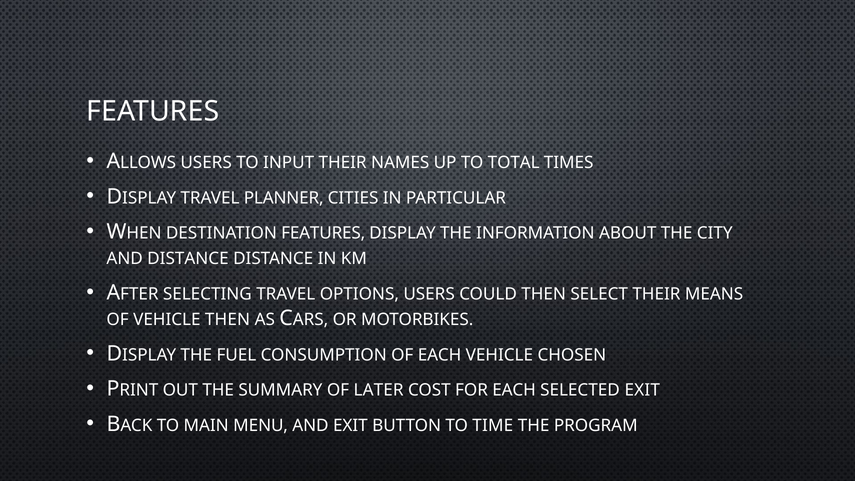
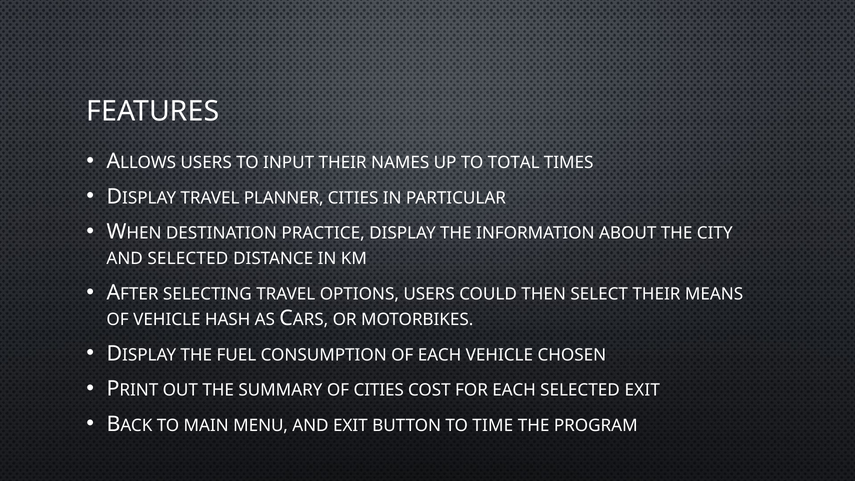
DESTINATION FEATURES: FEATURES -> PRACTICE (323, 233)
AND DISTANCE: DISTANCE -> SELECTED (188, 259)
VEHICLE THEN: THEN -> HASH (228, 320)
OF LATER: LATER -> CITIES (379, 390)
